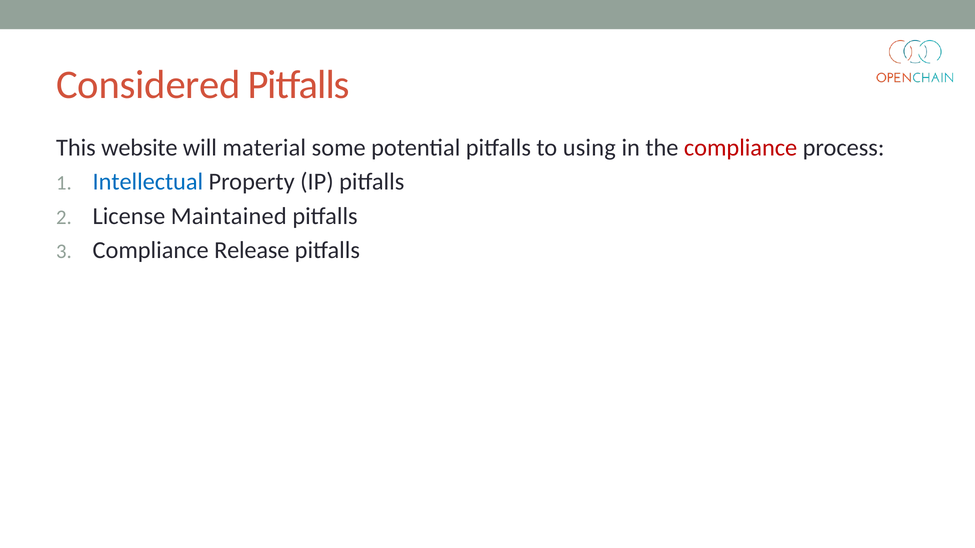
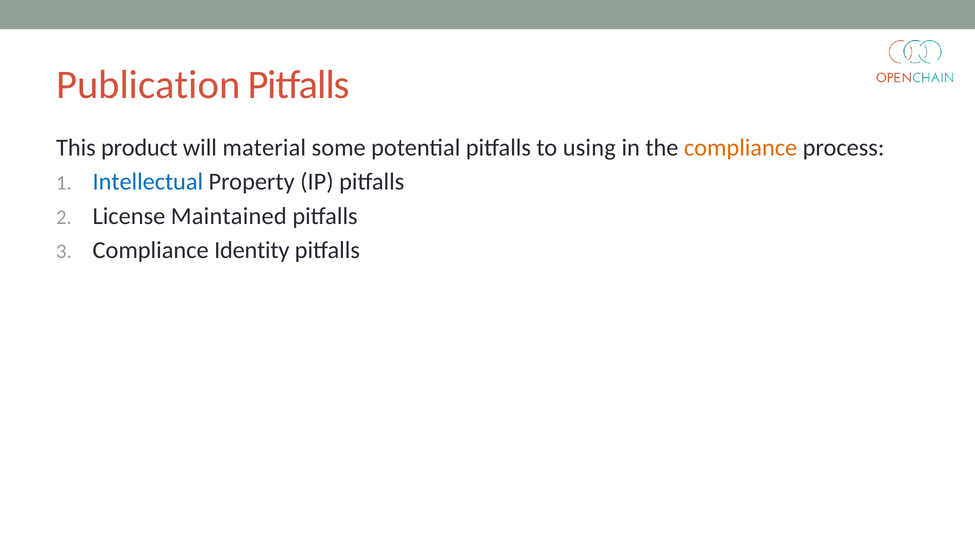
Considered: Considered -> Publication (148, 85)
website: website -> product (139, 148)
compliance colour: red -> orange (741, 148)
Release: Release -> Identity (252, 250)
